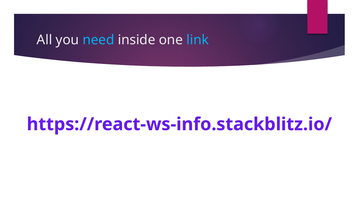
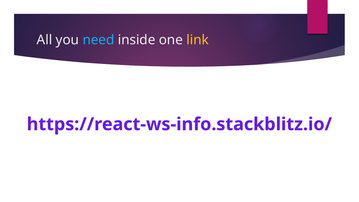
link colour: light blue -> yellow (198, 40)
